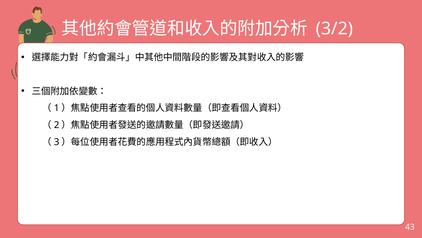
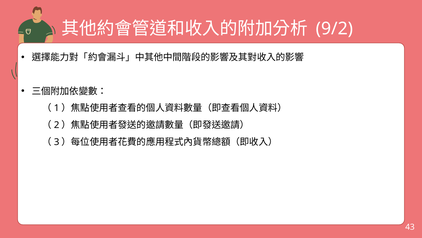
3/2: 3/2 -> 9/2 (335, 29)
